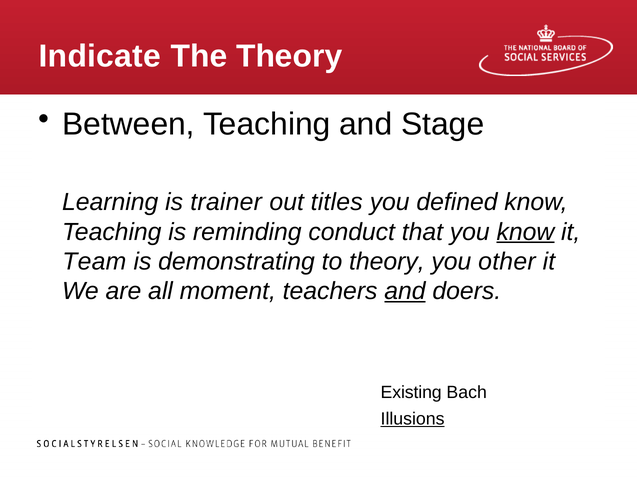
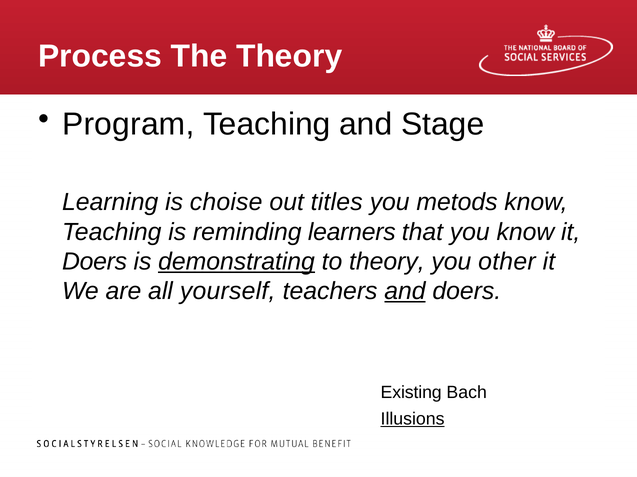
Indicate: Indicate -> Process (100, 56)
Between: Between -> Program (128, 124)
trainer: trainer -> choise (226, 202)
defined: defined -> metods (457, 202)
conduct: conduct -> learners (352, 232)
know underline: present -> none (525, 232)
Team: Team -> Doers (95, 262)
demonstrating underline: none -> present (237, 262)
moment: moment -> yourself (228, 292)
